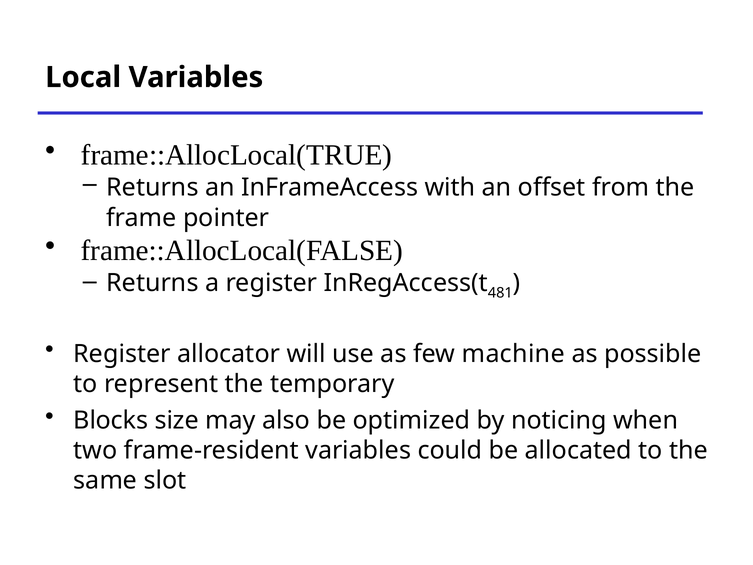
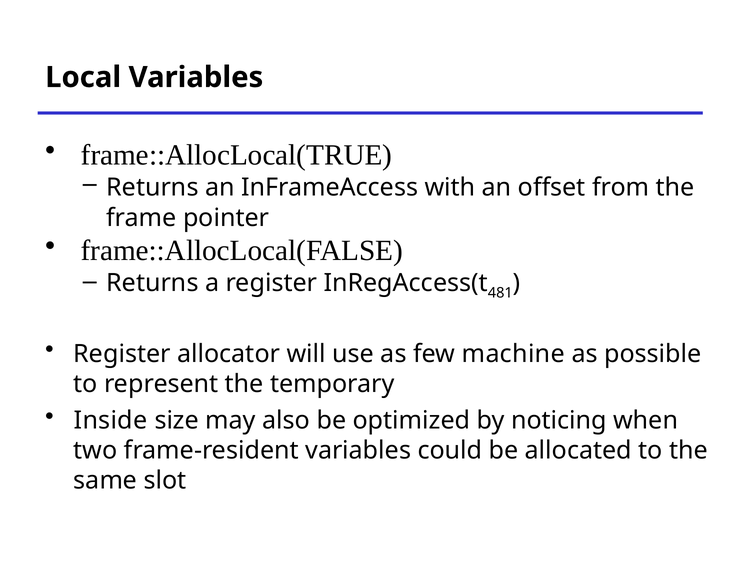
Blocks: Blocks -> Inside (111, 420)
